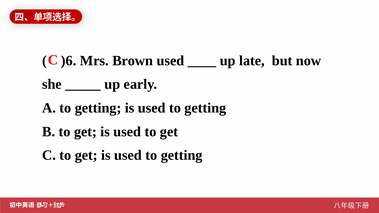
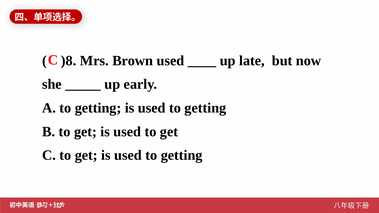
)6: )6 -> )8 (69, 61)
